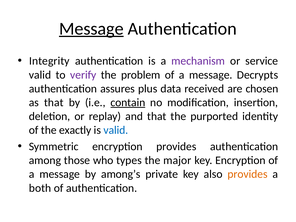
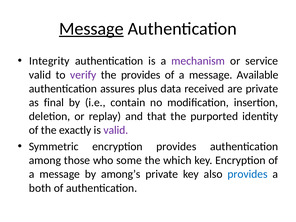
the problem: problem -> provides (141, 75)
Decrypts: Decrypts -> Available (258, 75)
are chosen: chosen -> private (262, 89)
as that: that -> final (54, 102)
contain underline: present -> none (128, 102)
valid colour: blue -> purple (116, 130)
types: types -> some (129, 160)
major: major -> which (177, 160)
provides colour: orange -> blue (248, 174)
